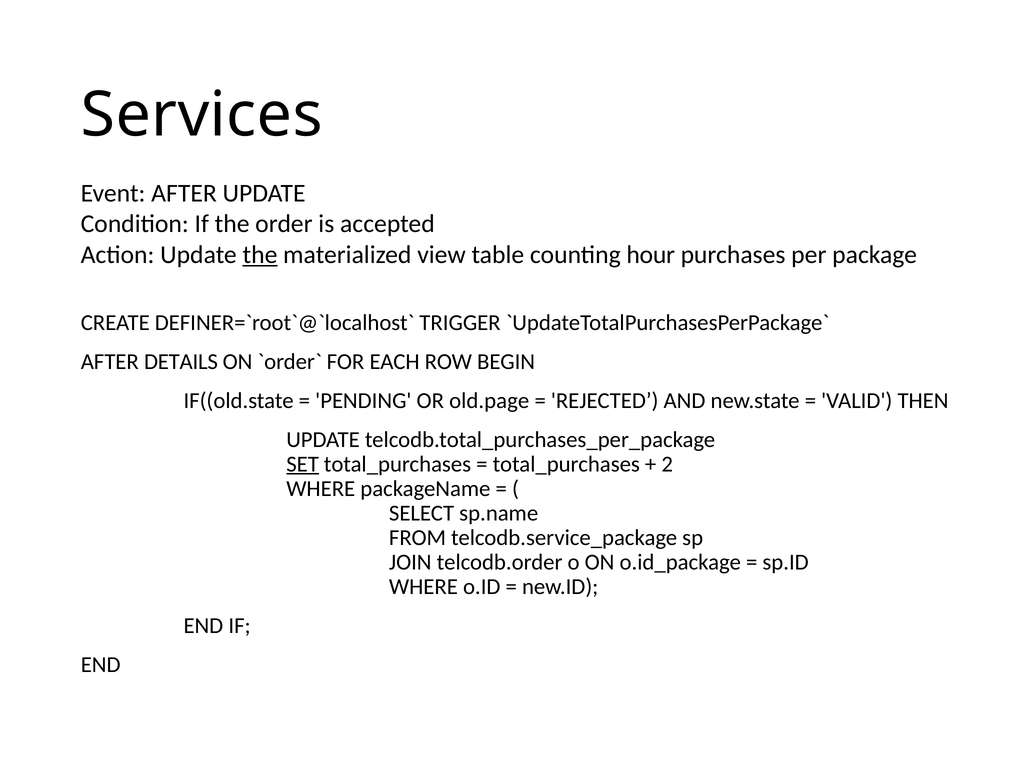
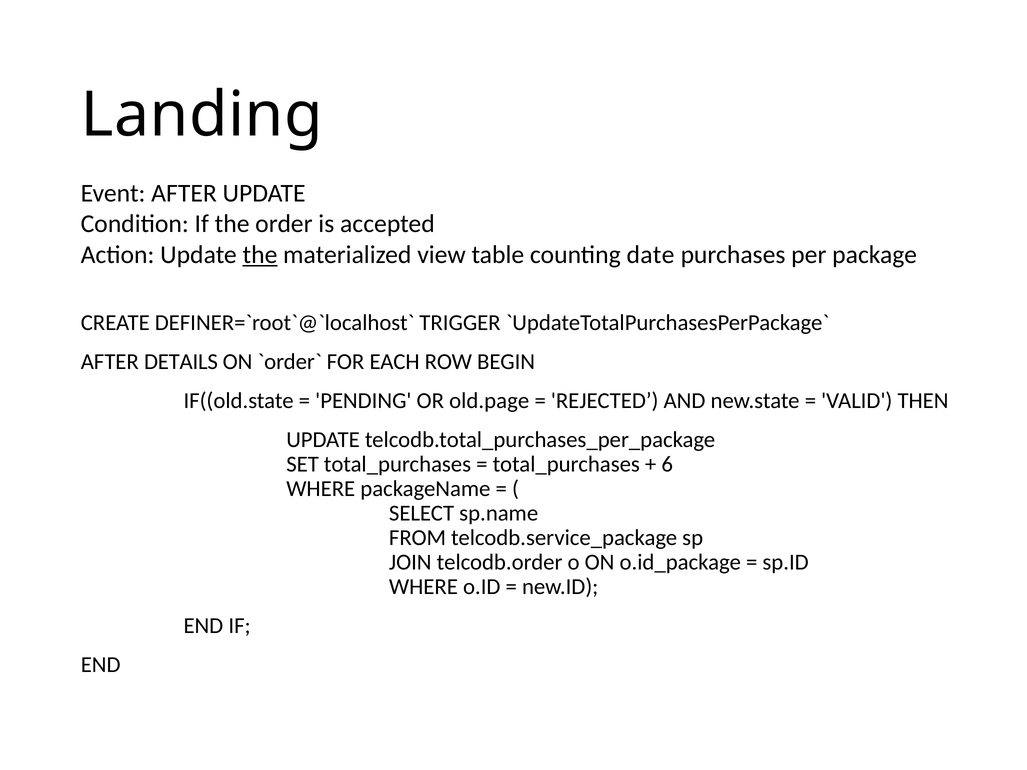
Services: Services -> Landing (202, 115)
hour: hour -> date (650, 255)
SET underline: present -> none (303, 464)
2: 2 -> 6 (667, 464)
